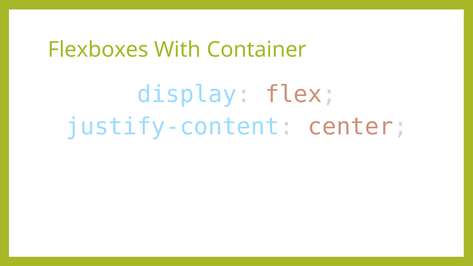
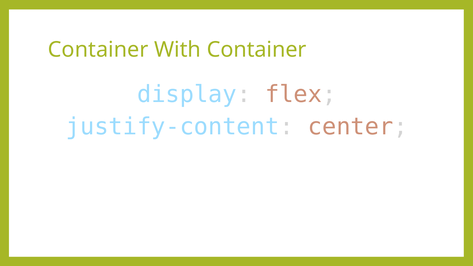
Flexboxes: Flexboxes -> Container (98, 50)
